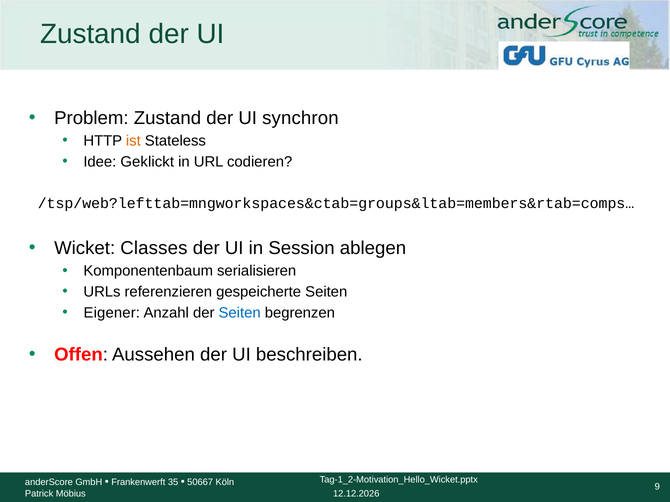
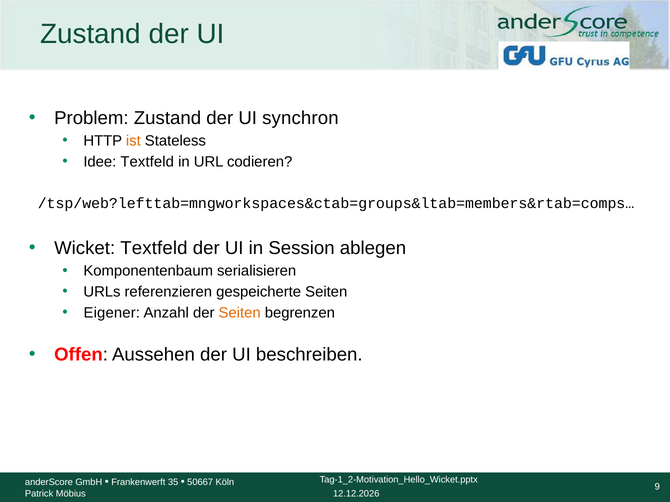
Idee Geklickt: Geklickt -> Textfeld (147, 162)
Wicket Classes: Classes -> Textfeld (154, 249)
Seiten colour: blue -> orange (240, 313)
